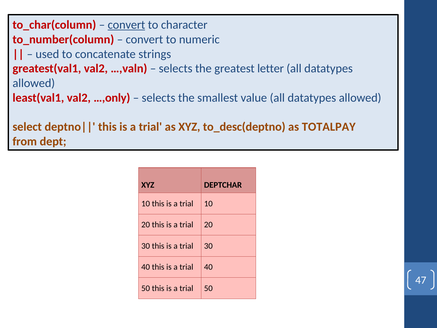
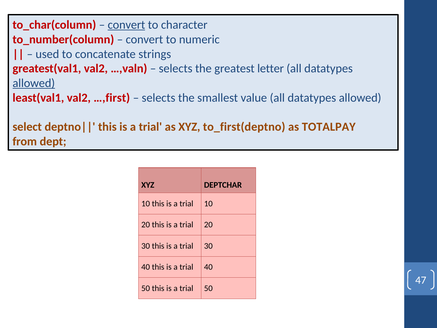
allowed underline: none -> present (34, 83)
…,only: …,only -> …,first (112, 98)
to_desc(deptno: to_desc(deptno -> to_first(deptno (244, 127)
